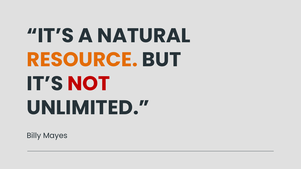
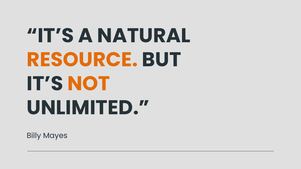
NOT colour: red -> orange (89, 84)
